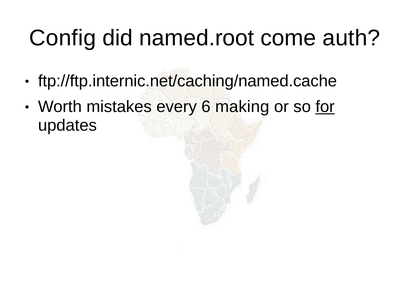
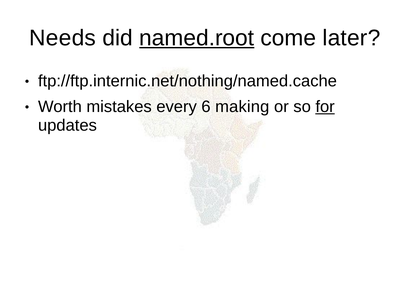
Config: Config -> Needs (63, 38)
named.root underline: none -> present (197, 38)
auth: auth -> later (351, 38)
ftp://ftp.internic.net/caching/named.cache: ftp://ftp.internic.net/caching/named.cache -> ftp://ftp.internic.net/nothing/named.cache (187, 81)
